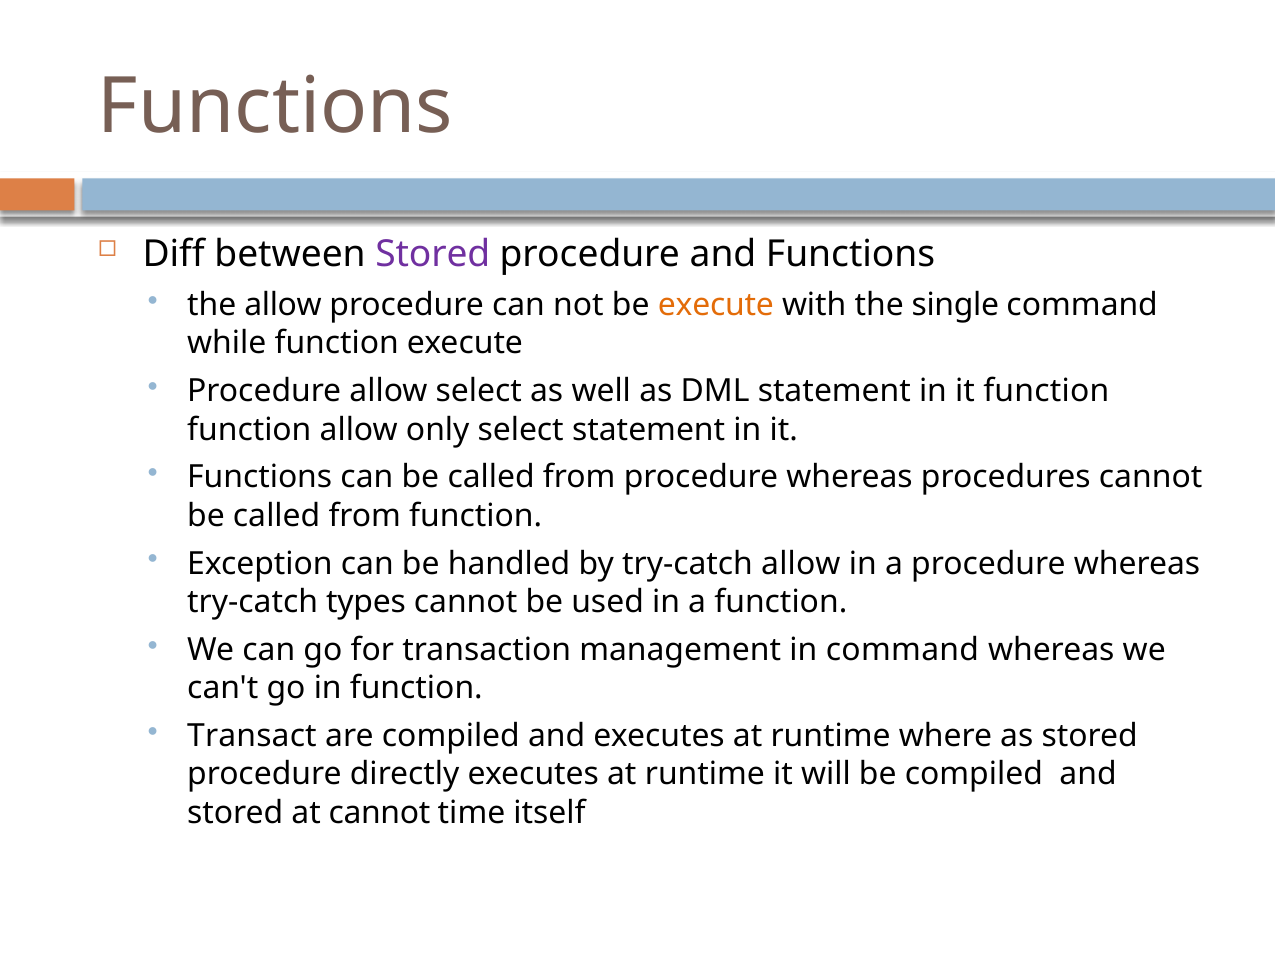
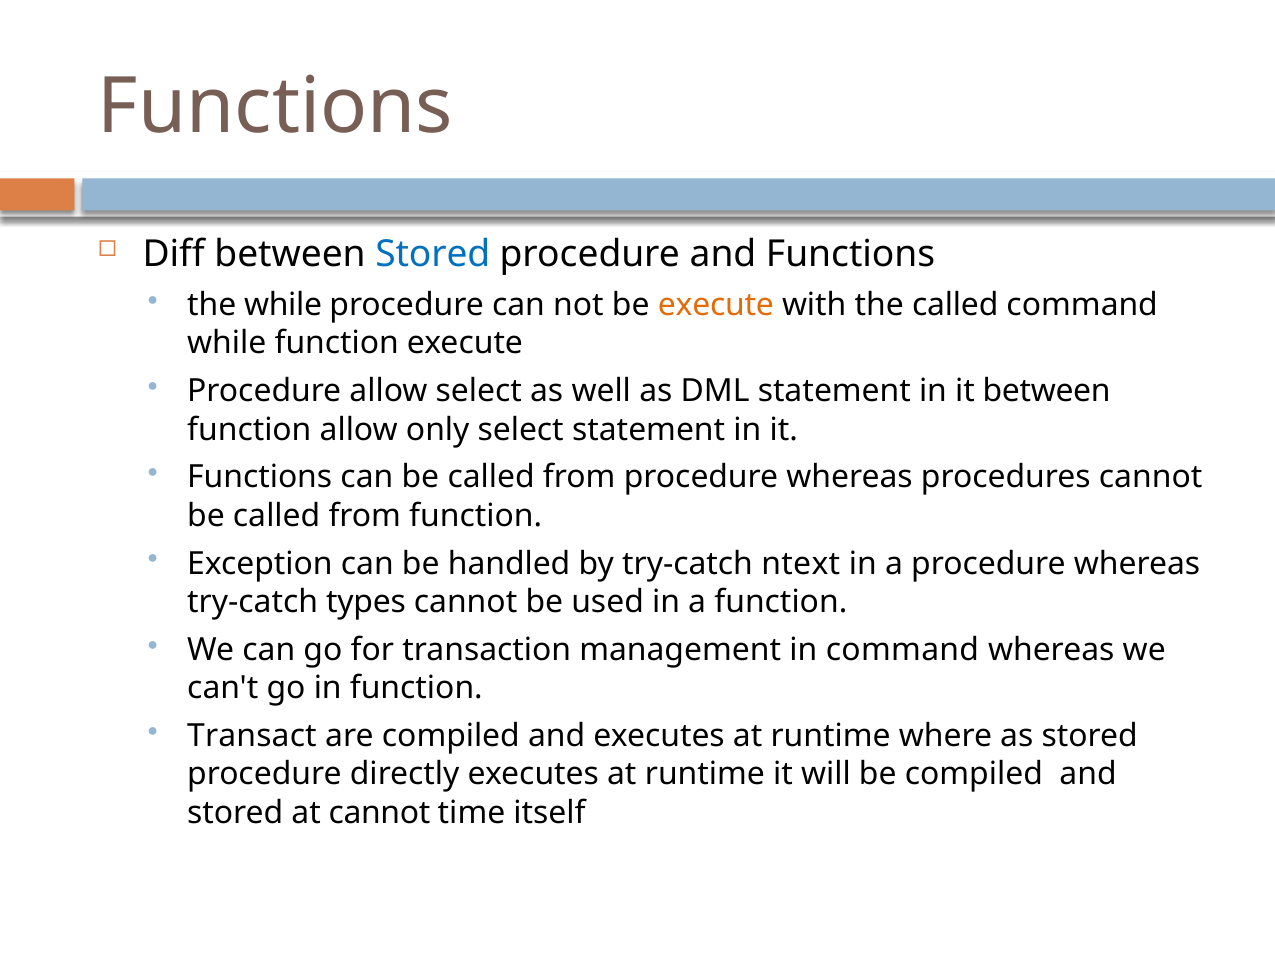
Stored colour: purple -> blue (433, 254)
the allow: allow -> while (283, 305)
the single: single -> called (955, 305)
it function: function -> between (1047, 391)
try-catch allow: allow -> ntext (801, 564)
